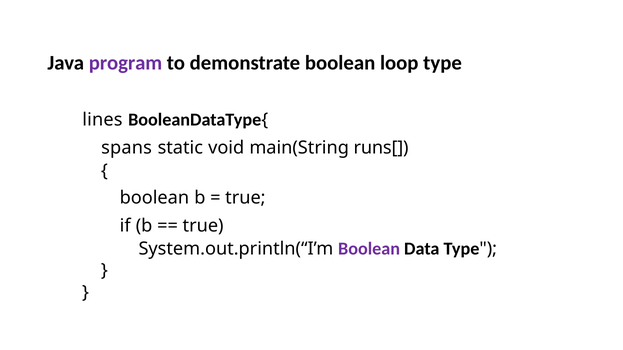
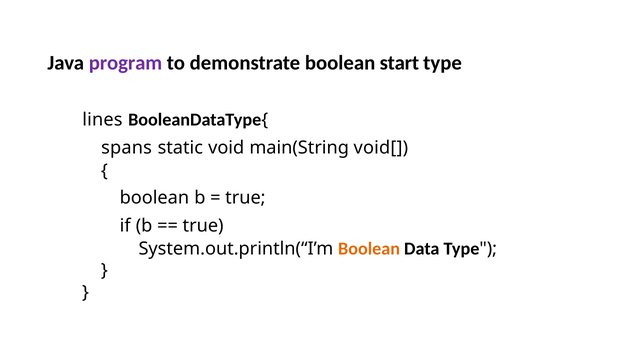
loop: loop -> start (399, 63)
runs[: runs[ -> void[ (381, 148)
Boolean colour: purple -> orange (369, 249)
